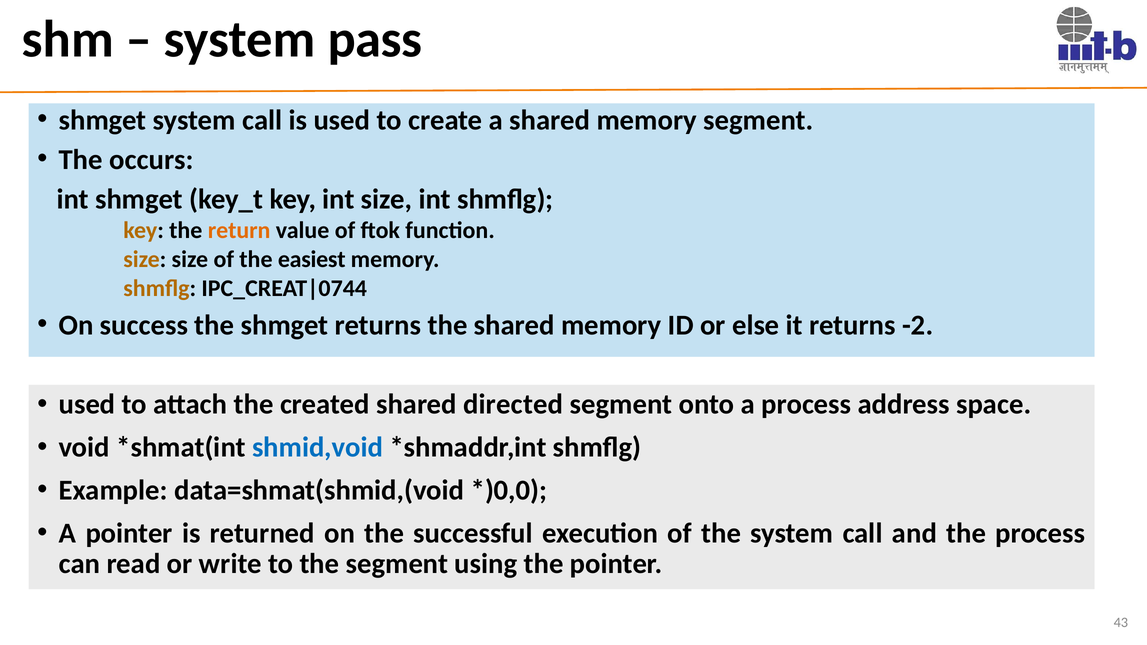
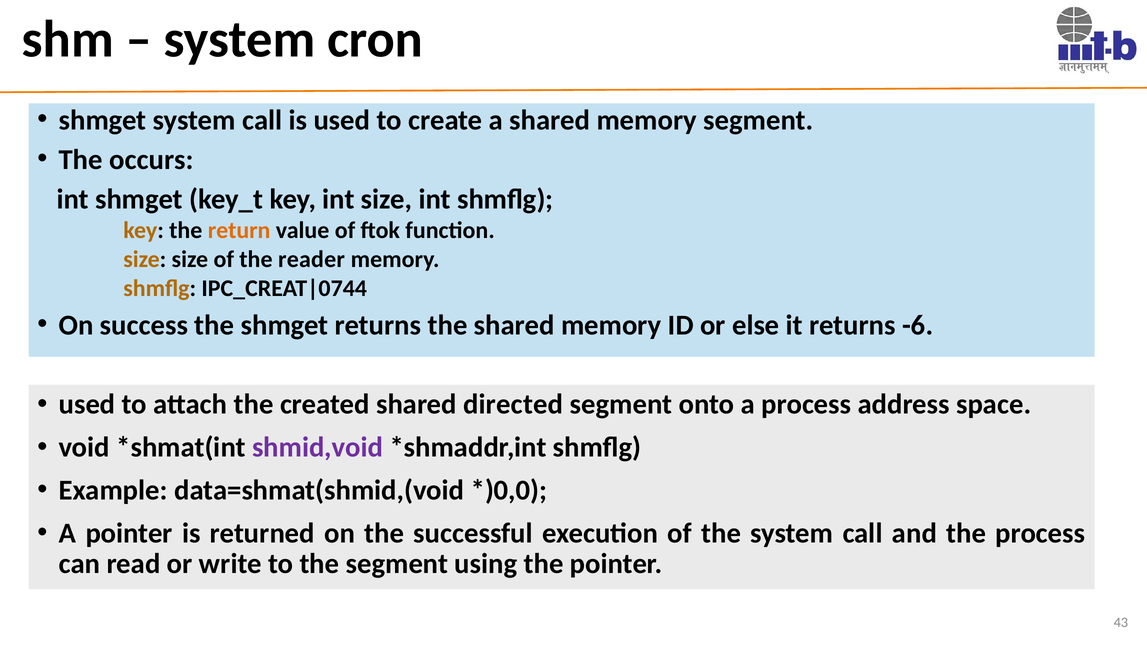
pass: pass -> cron (375, 39)
easiest: easiest -> reader (312, 260)
-2: -2 -> -6 (918, 325)
shmid,void colour: blue -> purple (318, 447)
